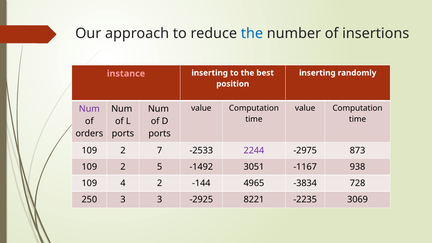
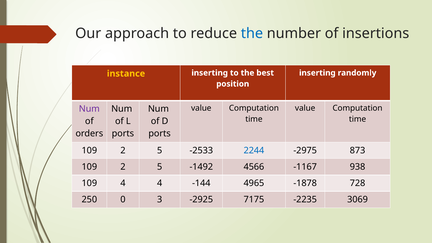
instance colour: pink -> yellow (126, 74)
7: 7 -> 5 (160, 151)
2244 colour: purple -> blue (254, 151)
3051: 3051 -> 4566 (254, 167)
4 2: 2 -> 4 (160, 183)
-3834: -3834 -> -1878 (305, 183)
250 3: 3 -> 0 (123, 200)
8221: 8221 -> 7175 (254, 200)
